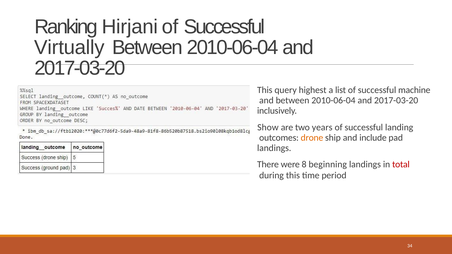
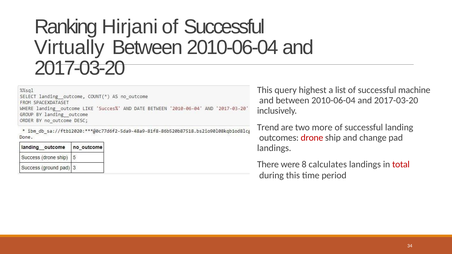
Show: Show -> Trend (268, 128)
years: years -> more (322, 128)
drone colour: orange -> red (312, 138)
include: include -> change (373, 138)
beginning: beginning -> calculates (328, 165)
